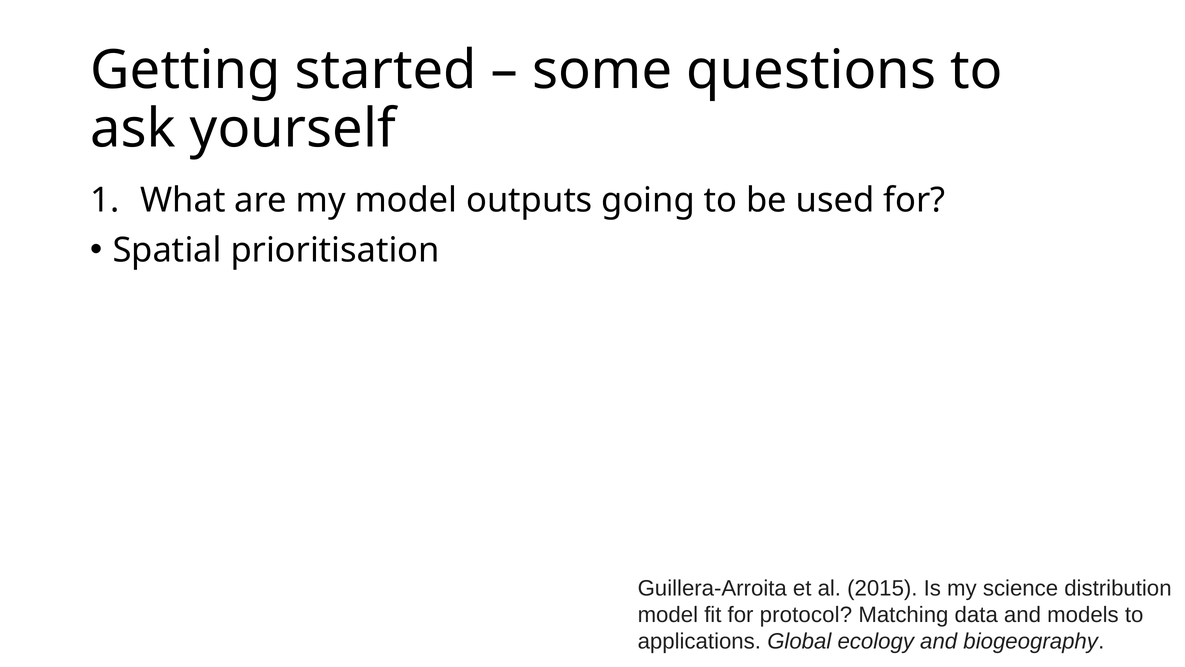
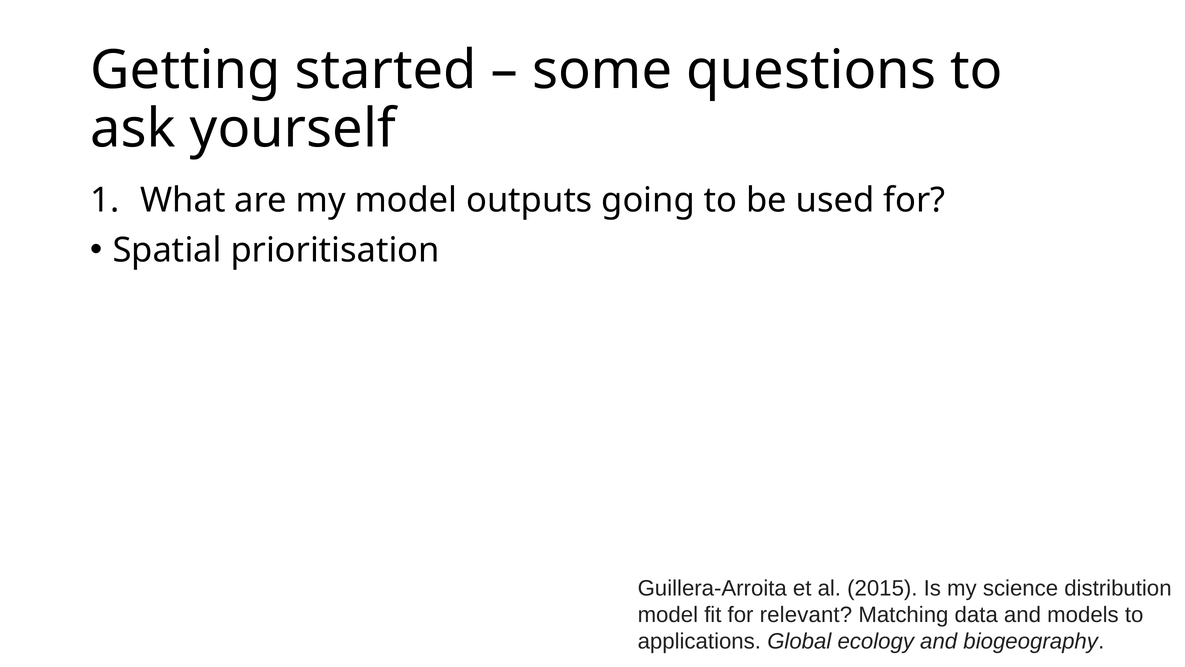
protocol: protocol -> relevant (806, 615)
